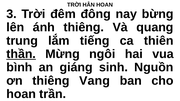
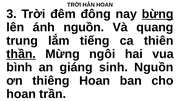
bừng underline: none -> present (158, 14)
ánh thiêng: thiêng -> nguồn (84, 27)
thiêng Vang: Vang -> Hoan (95, 81)
